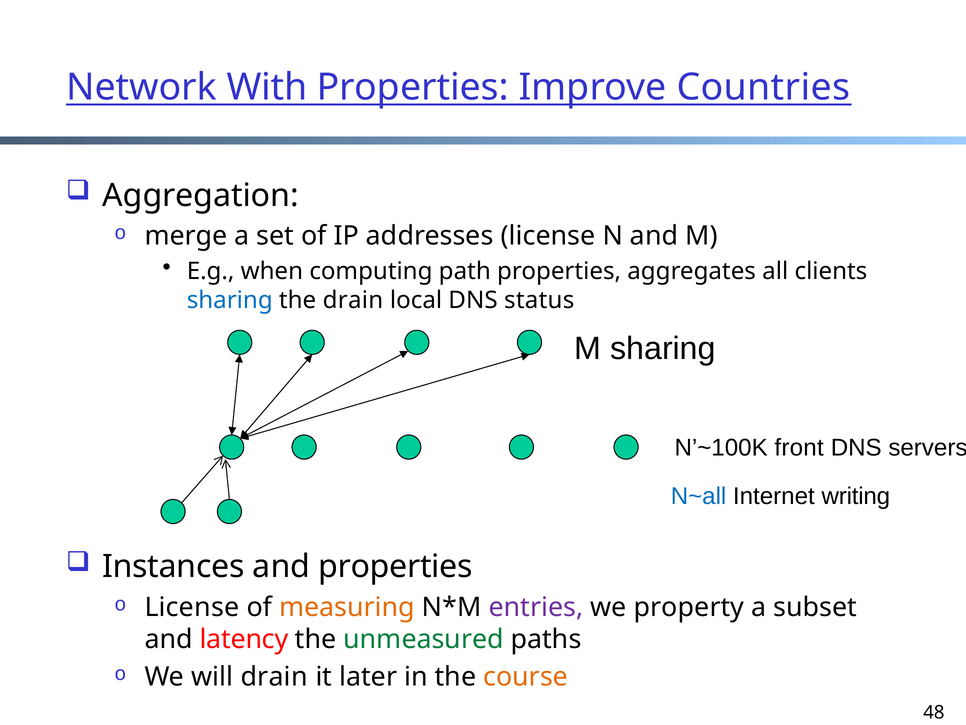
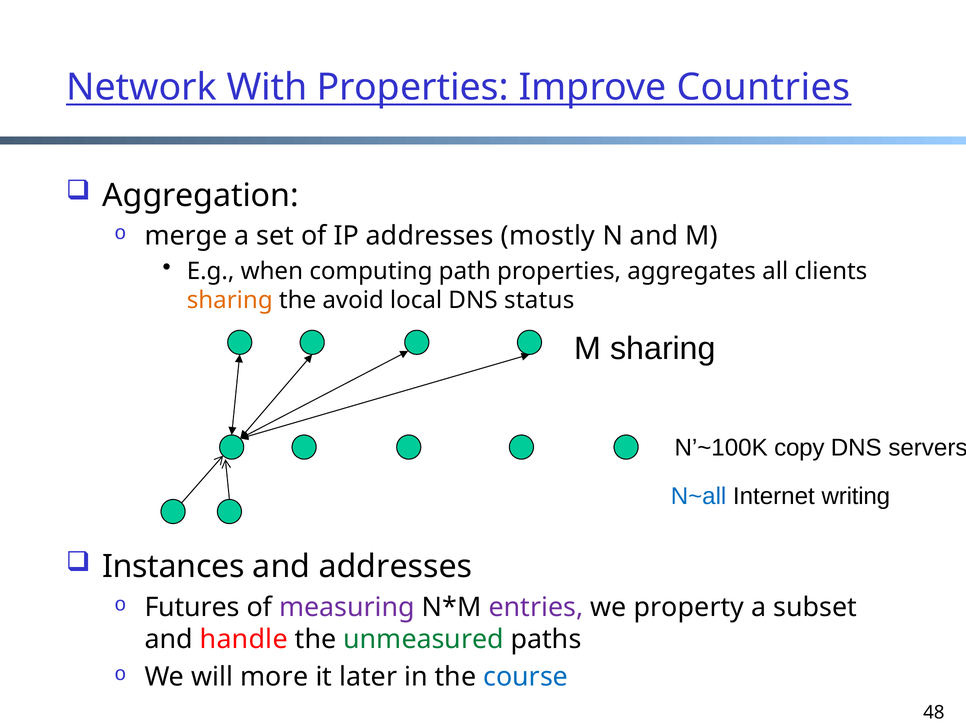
addresses license: license -> mostly (548, 236)
sharing colour: blue -> orange (230, 300)
the drain: drain -> avoid (353, 300)
front: front -> copy (799, 448)
and properties: properties -> addresses (395, 566)
License: License -> Futures (192, 607)
measuring colour: orange -> purple (347, 607)
latency: latency -> handle (244, 639)
will drain: drain -> more (274, 677)
course colour: orange -> blue (526, 677)
